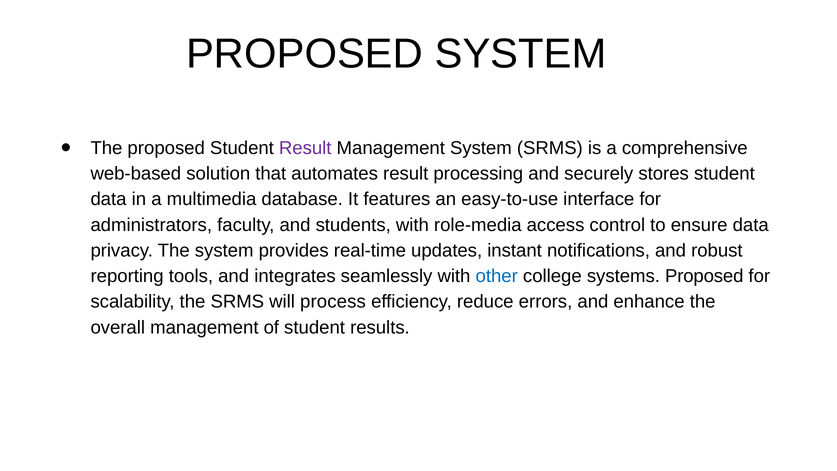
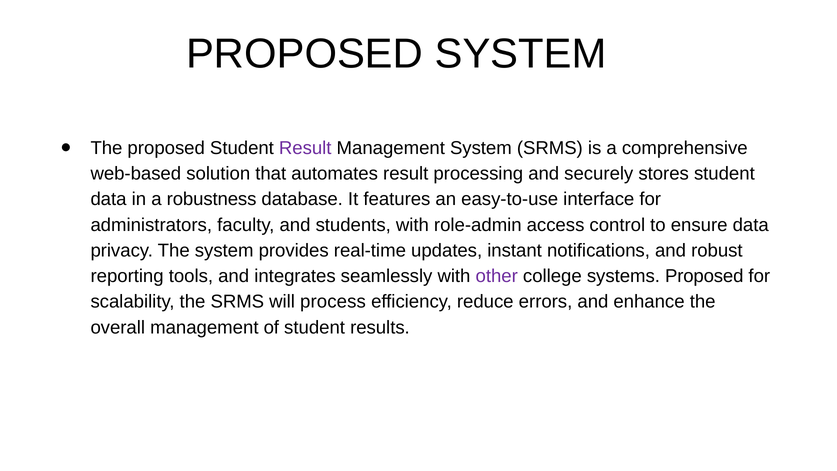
multimedia: multimedia -> robustness (212, 199)
role-media: role-media -> role-admin (478, 225)
other colour: blue -> purple (497, 276)
